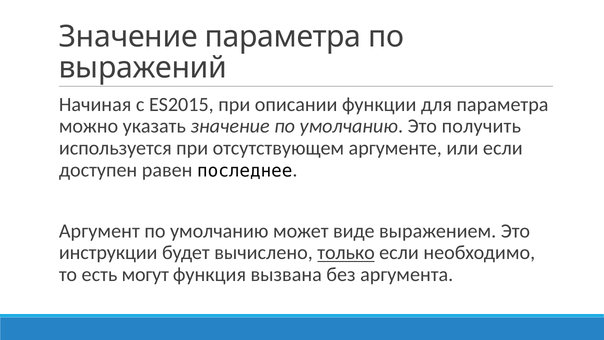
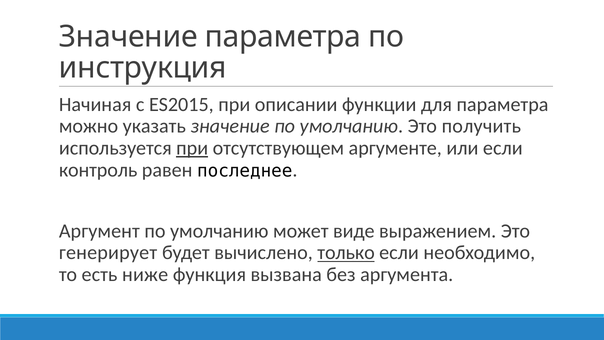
выражений: выражений -> инструкция (143, 68)
при underline: none -> present (192, 148)
доступен: доступен -> контроль (98, 170)
инструкции: инструкции -> генерирует (108, 253)
могут: могут -> ниже (145, 274)
